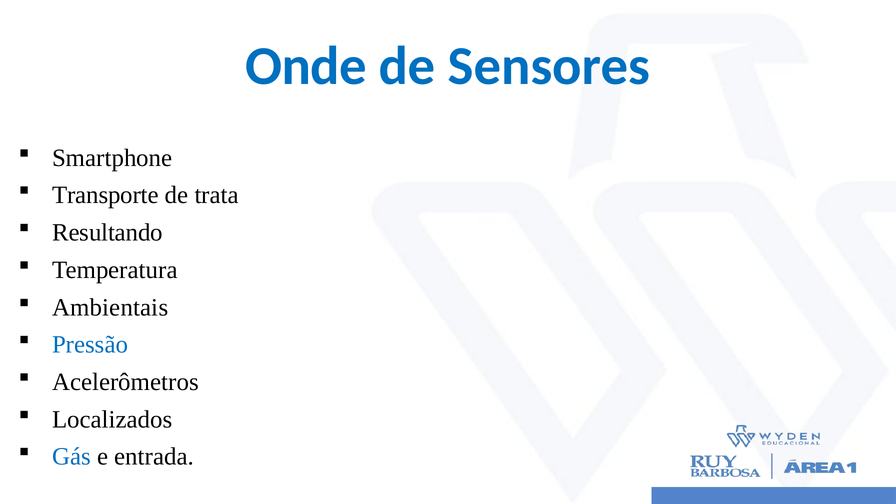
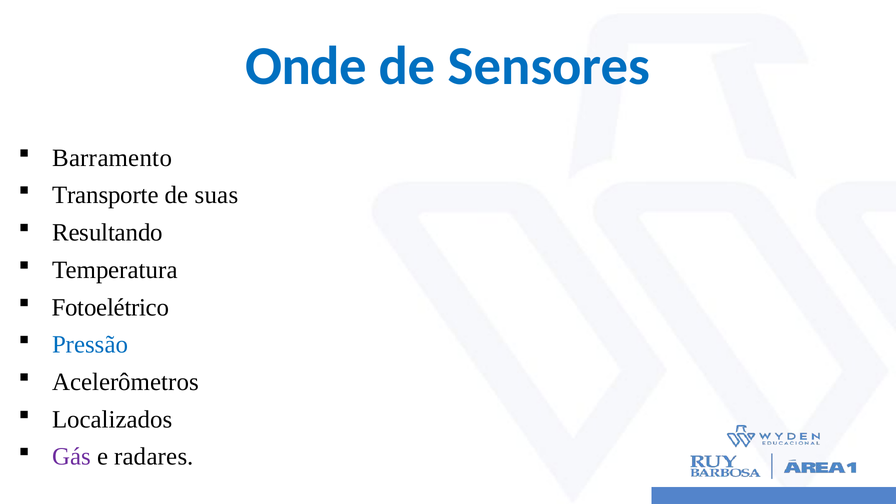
Smartphone: Smartphone -> Barramento (112, 158)
trata: trata -> suas (217, 195)
Ambientais: Ambientais -> Fotoelétrico (110, 307)
Gás colour: blue -> purple (71, 457)
entrada: entrada -> radares (154, 457)
